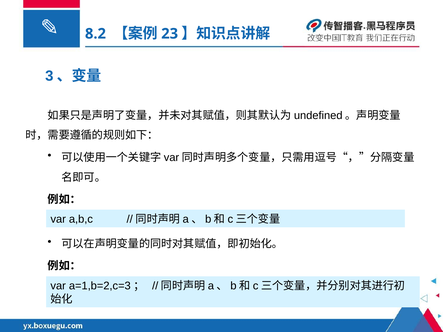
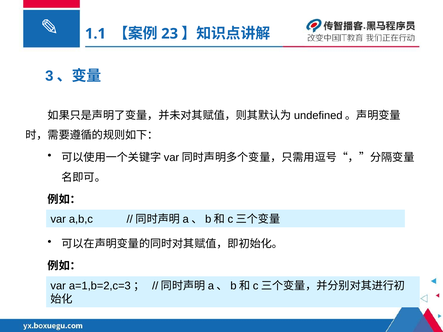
8.2: 8.2 -> 1.1 (95, 34)
